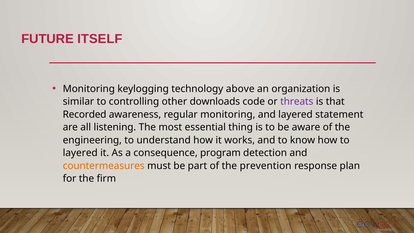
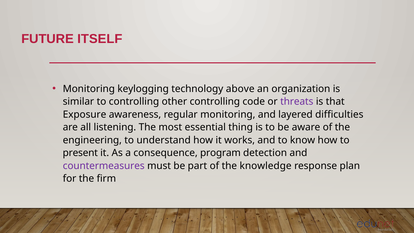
other downloads: downloads -> controlling (215, 102)
Recorded: Recorded -> Exposure (85, 114)
statement: statement -> difficulties (339, 114)
layered: layered -> present (80, 153)
countermeasures colour: orange -> purple (104, 166)
prevention: prevention -> knowledge (266, 166)
